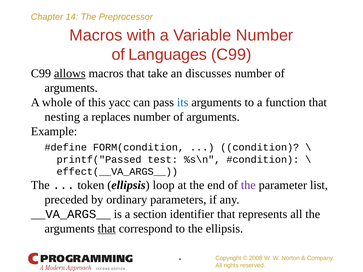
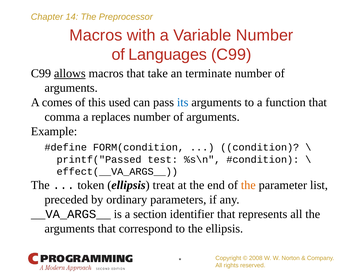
discusses: discusses -> terminate (208, 73)
whole: whole -> comes (57, 103)
yacc: yacc -> used (120, 103)
nesting: nesting -> comma (62, 117)
loop: loop -> treat (164, 185)
the colour: purple -> orange (248, 185)
that underline: present -> none (107, 229)
